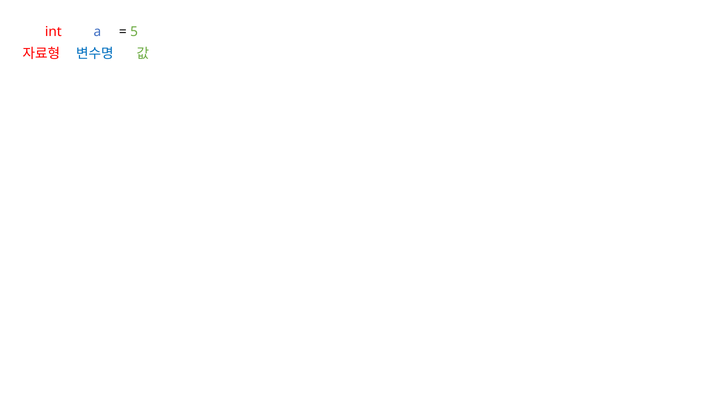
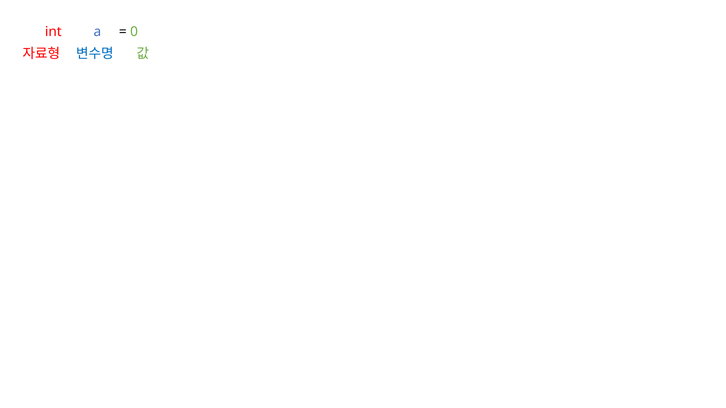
5: 5 -> 0 (134, 32)
